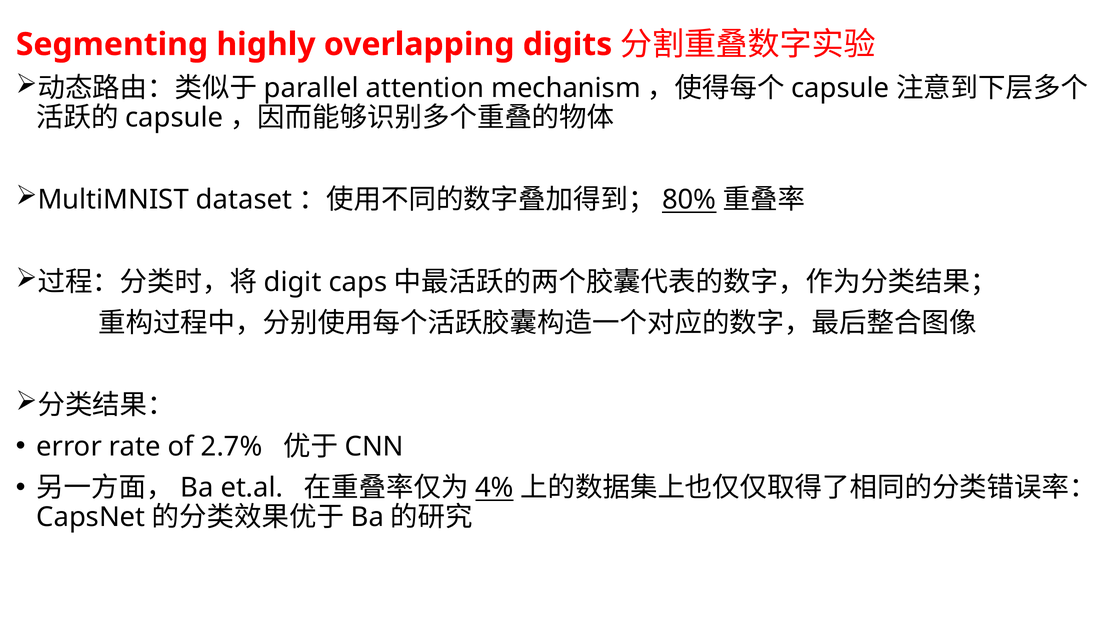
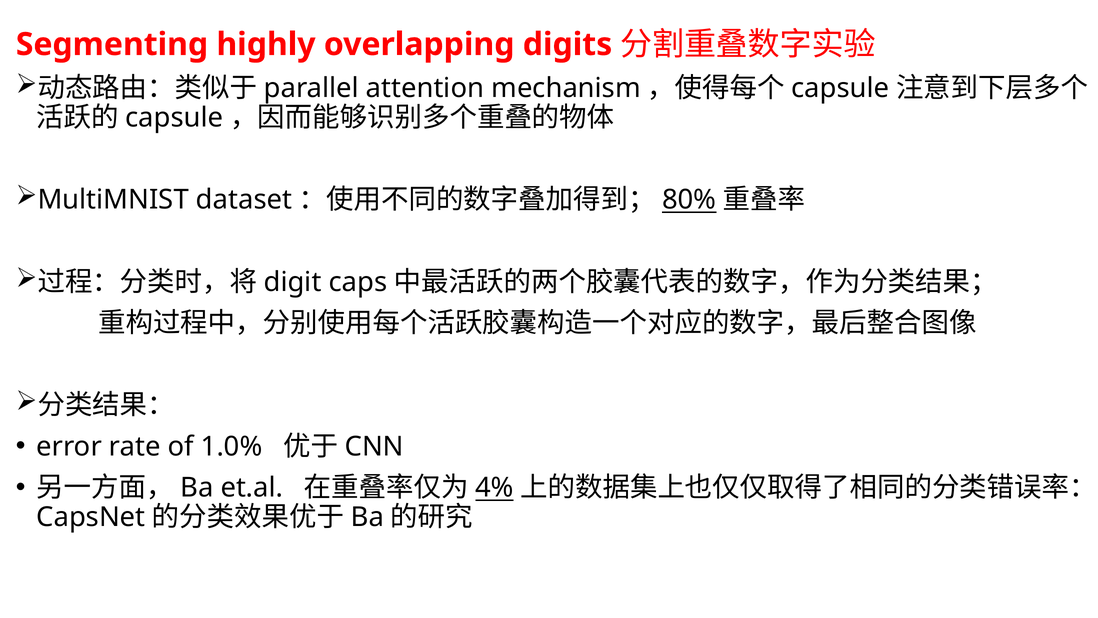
2.7%: 2.7% -> 1.0% (232, 446)
